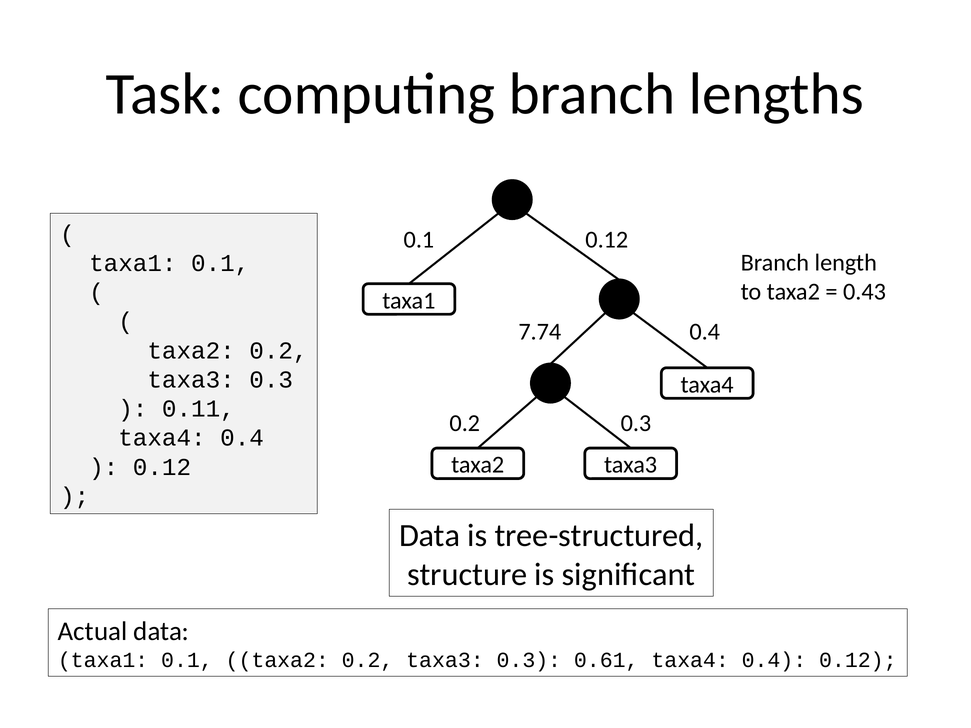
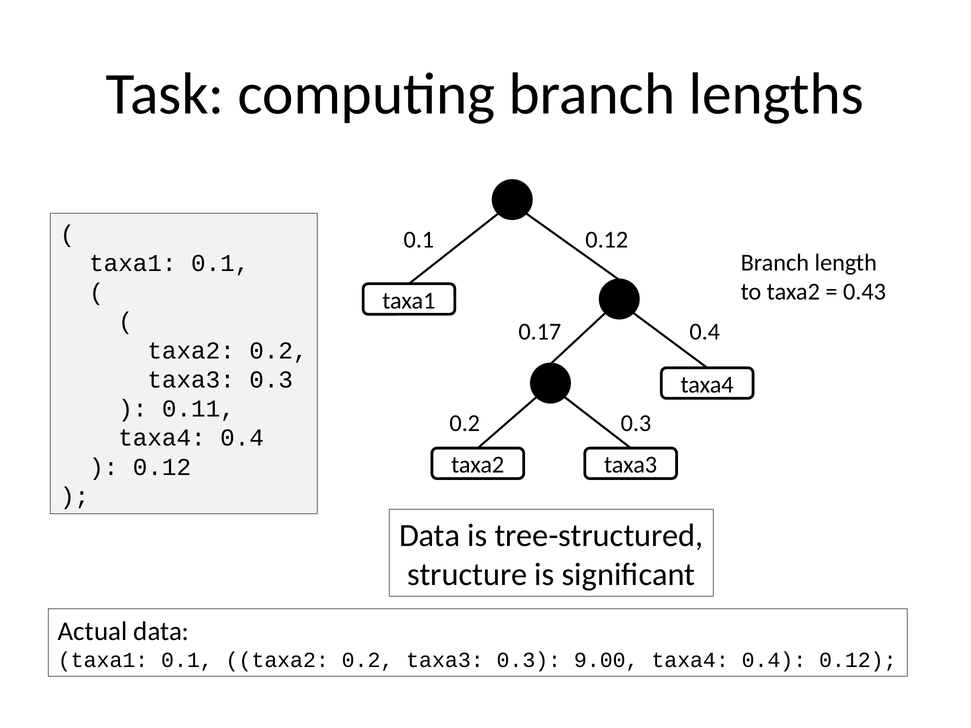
7.74: 7.74 -> 0.17 (540, 332)
0.61: 0.61 -> 9.00 (606, 660)
